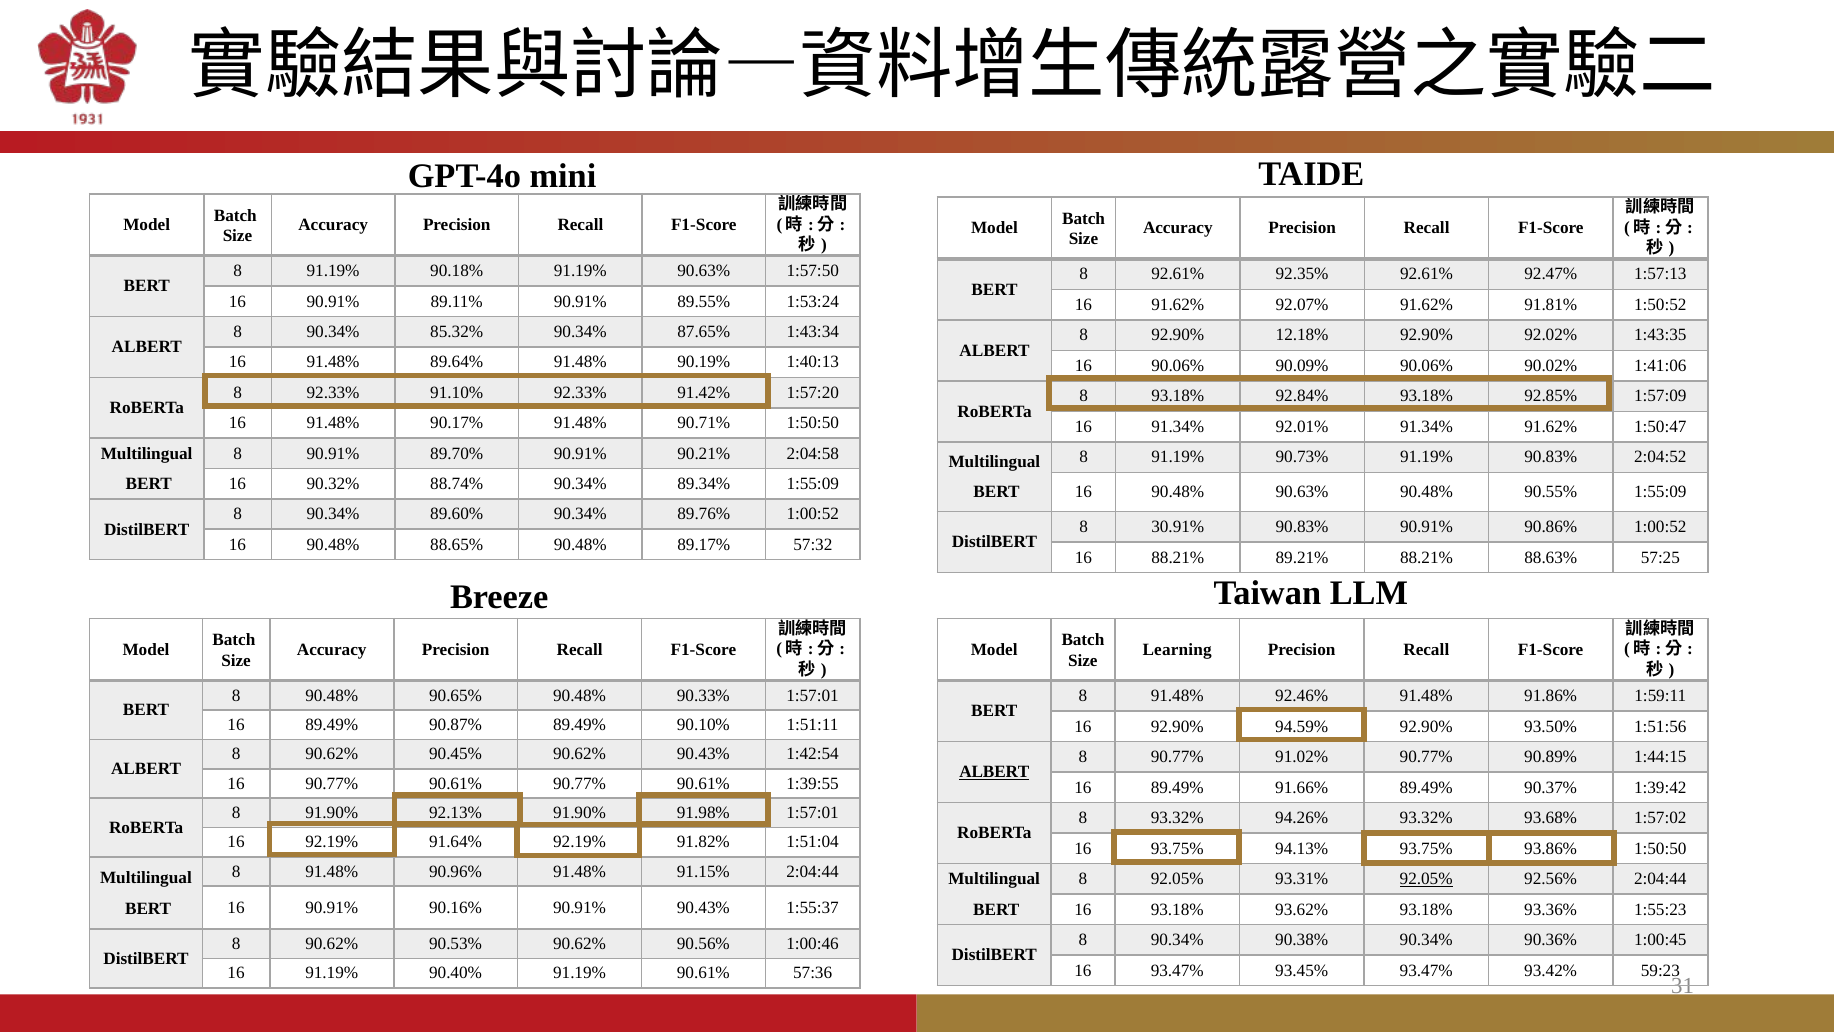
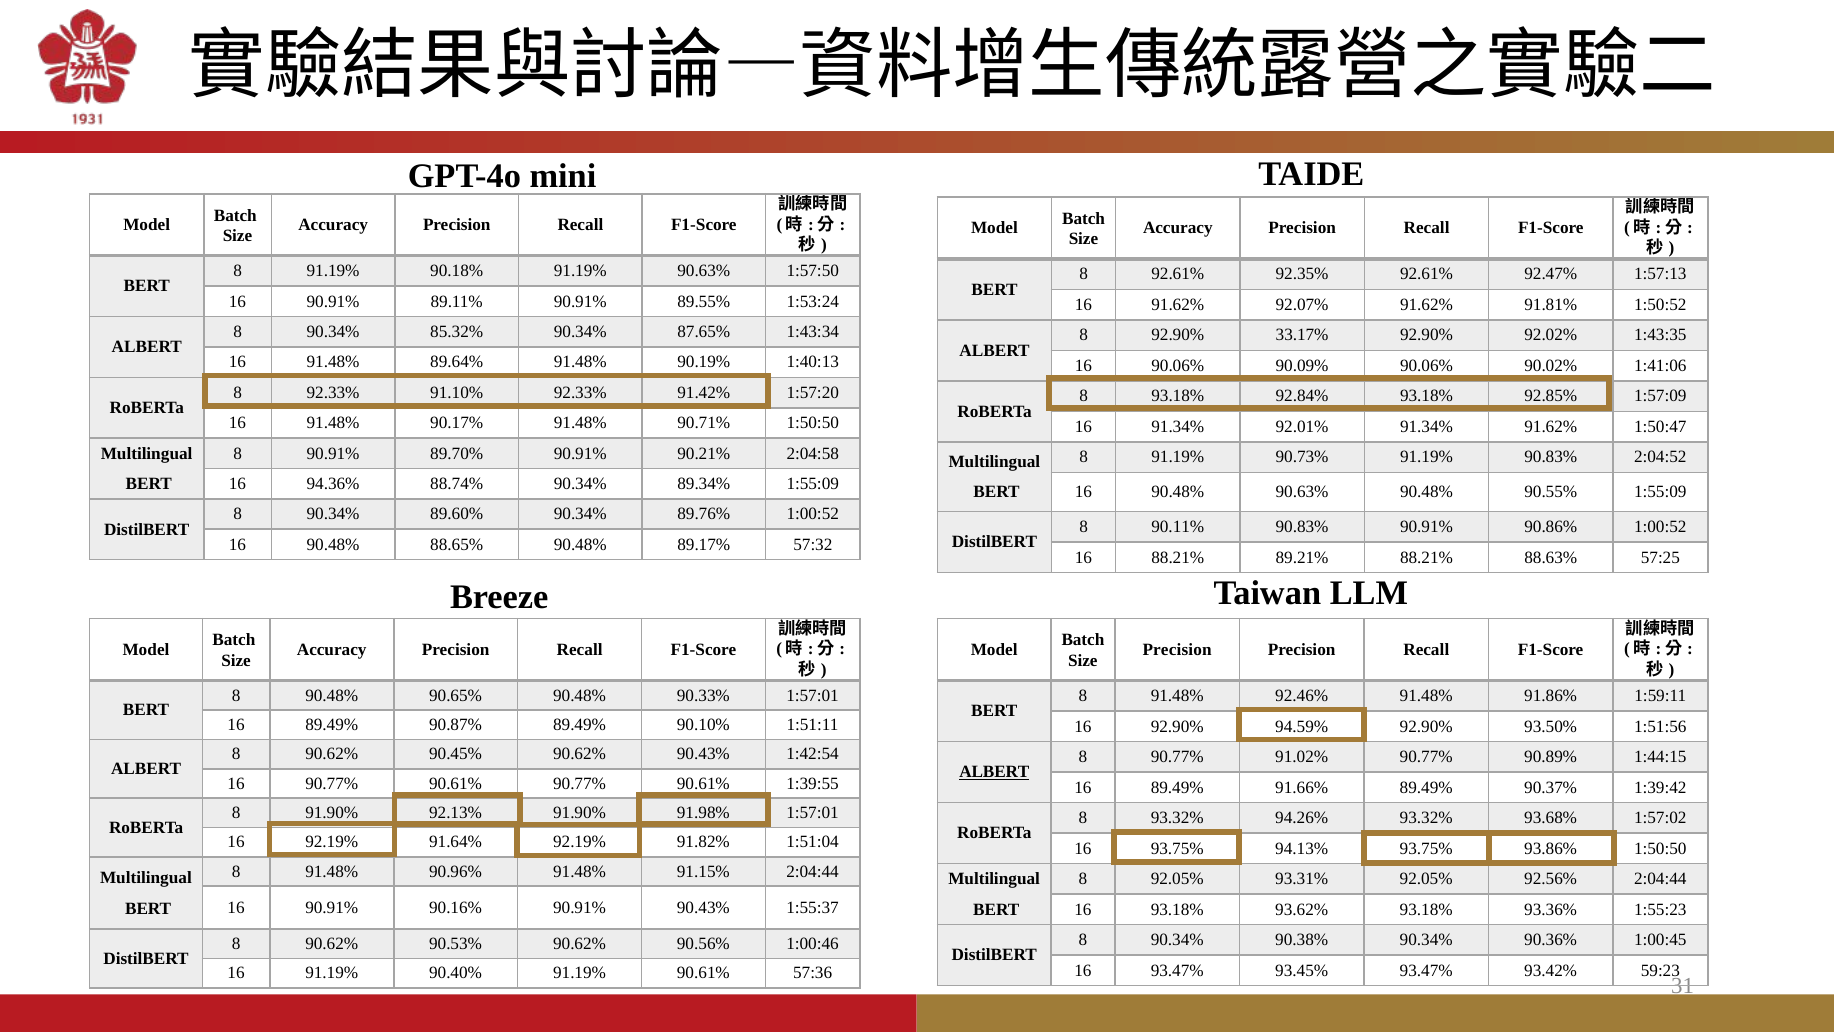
12.18%: 12.18% -> 33.17% (1302, 335)
90.32%: 90.32% -> 94.36% (333, 484)
30.91%: 30.91% -> 90.11% (1178, 527)
Learning: Learning -> Precision (1177, 650)
92.05% underline: present -> none (1426, 879)
